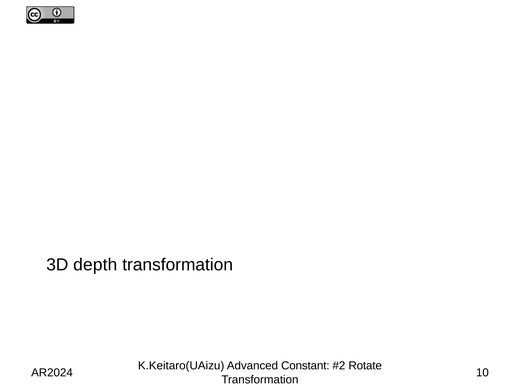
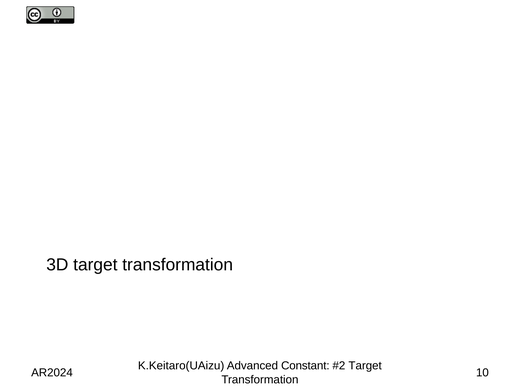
3D depth: depth -> target (95, 265)
Rotate: Rotate -> Target (365, 366)
